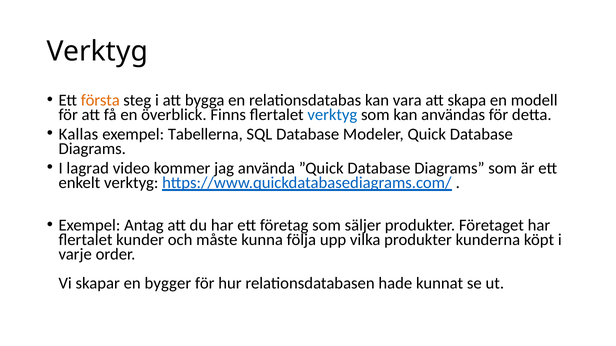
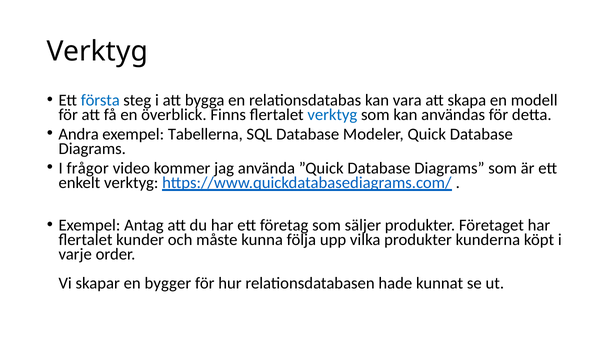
första colour: orange -> blue (100, 101)
Kallas: Kallas -> Andra (79, 135)
lagrad: lagrad -> frågor (88, 168)
